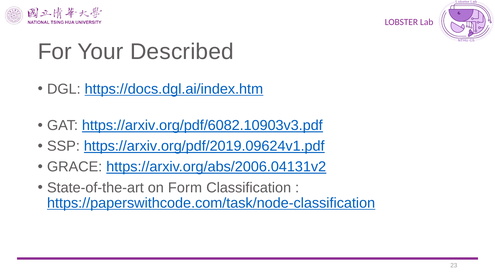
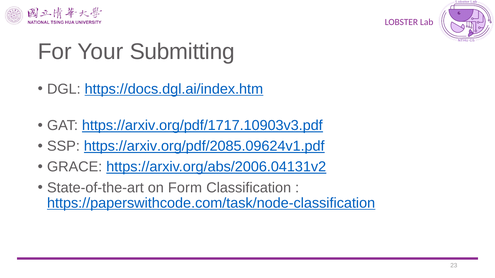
Described: Described -> Submitting (182, 52)
https://arxiv.org/pdf/6082.10903v3.pdf: https://arxiv.org/pdf/6082.10903v3.pdf -> https://arxiv.org/pdf/1717.10903v3.pdf (202, 126)
https://arxiv.org/pdf/2019.09624v1.pdf: https://arxiv.org/pdf/2019.09624v1.pdf -> https://arxiv.org/pdf/2085.09624v1.pdf (204, 146)
